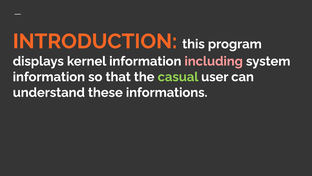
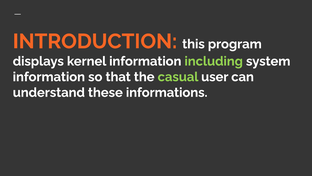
including colour: pink -> light green (214, 61)
